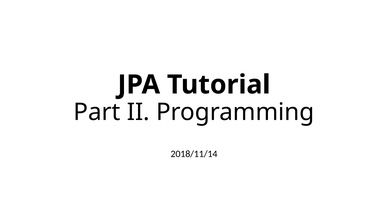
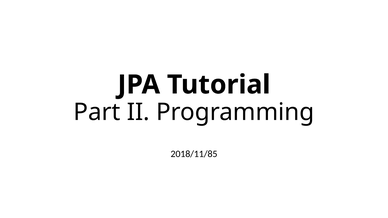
2018/11/14: 2018/11/14 -> 2018/11/85 (194, 154)
